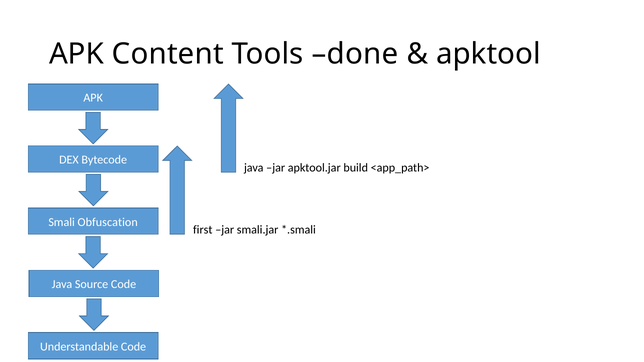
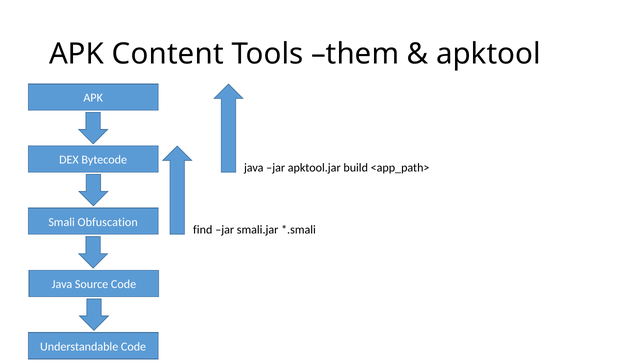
done: done -> them (355, 54)
first: first -> find (203, 230)
